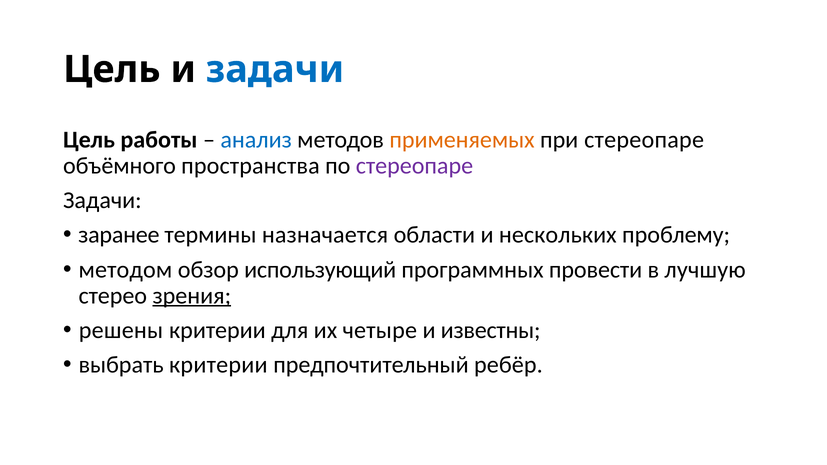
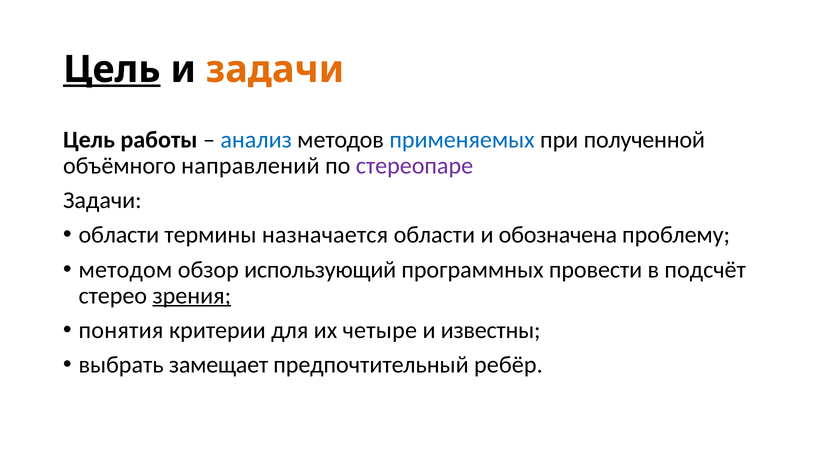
Цель underline: none -> present (112, 69)
задачи colour: blue -> orange (275, 69)
применяемых colour: orange -> blue (462, 140)
при стереопаре: стереопаре -> полученной (644, 140)
пространства: пространства -> направлений (250, 166)
заранее: заранее -> области (119, 235)
нескольких: нескольких -> обозначена (558, 235)
лучшую: лучшую -> подсчёт (705, 270)
решены: решены -> понятия (121, 330)
выбрать критерии: критерии -> замещает (219, 365)
